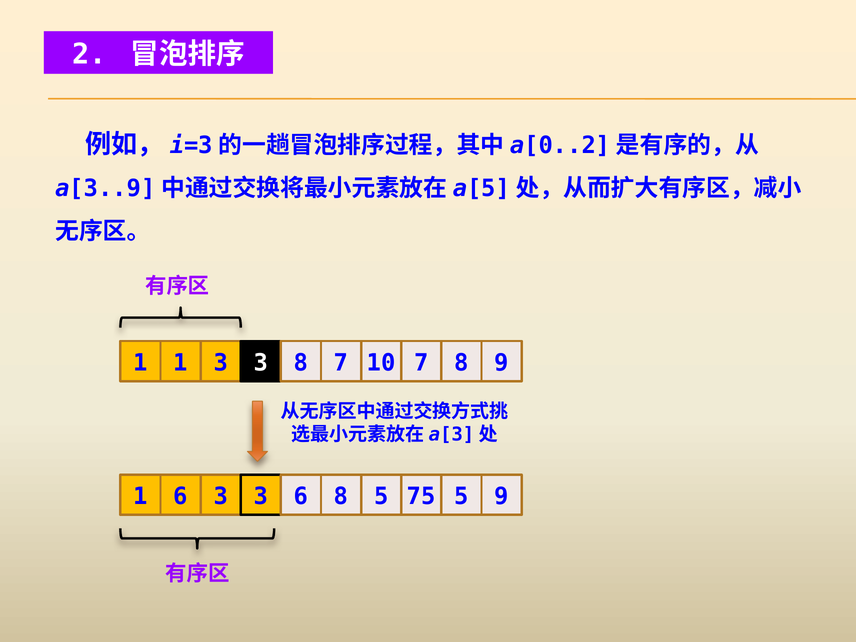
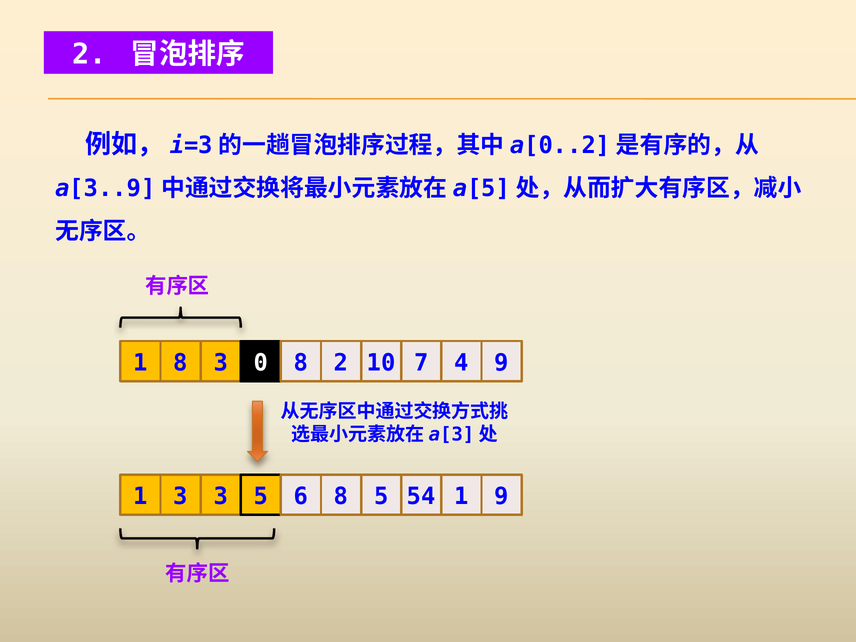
1 1: 1 -> 8 (181, 363)
3: 3 -> 0 (261, 363)
8 7: 7 -> 2 (341, 363)
7 8: 8 -> 4 (461, 363)
1 6: 6 -> 3 (181, 497)
3: 3 -> 5 (261, 497)
75: 75 -> 54 (421, 497)
5 5: 5 -> 1 (461, 497)
